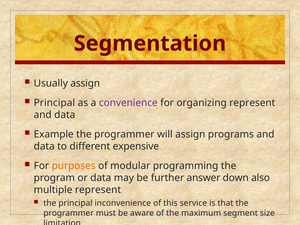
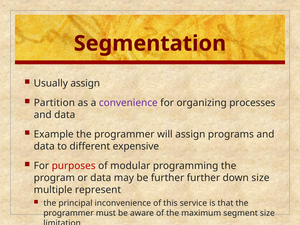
Principal: Principal -> Partition (54, 103)
organizing represent: represent -> processes (252, 103)
purposes colour: orange -> red (74, 166)
further answer: answer -> further (203, 178)
down also: also -> size (260, 178)
